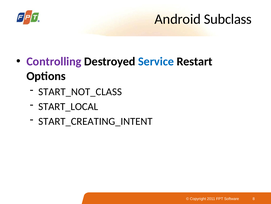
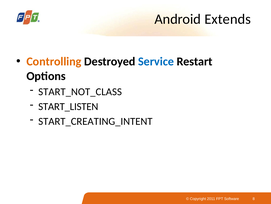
Subclass: Subclass -> Extends (228, 19)
Controlling colour: purple -> orange (54, 61)
START_LOCAL: START_LOCAL -> START_LISTEN (68, 106)
